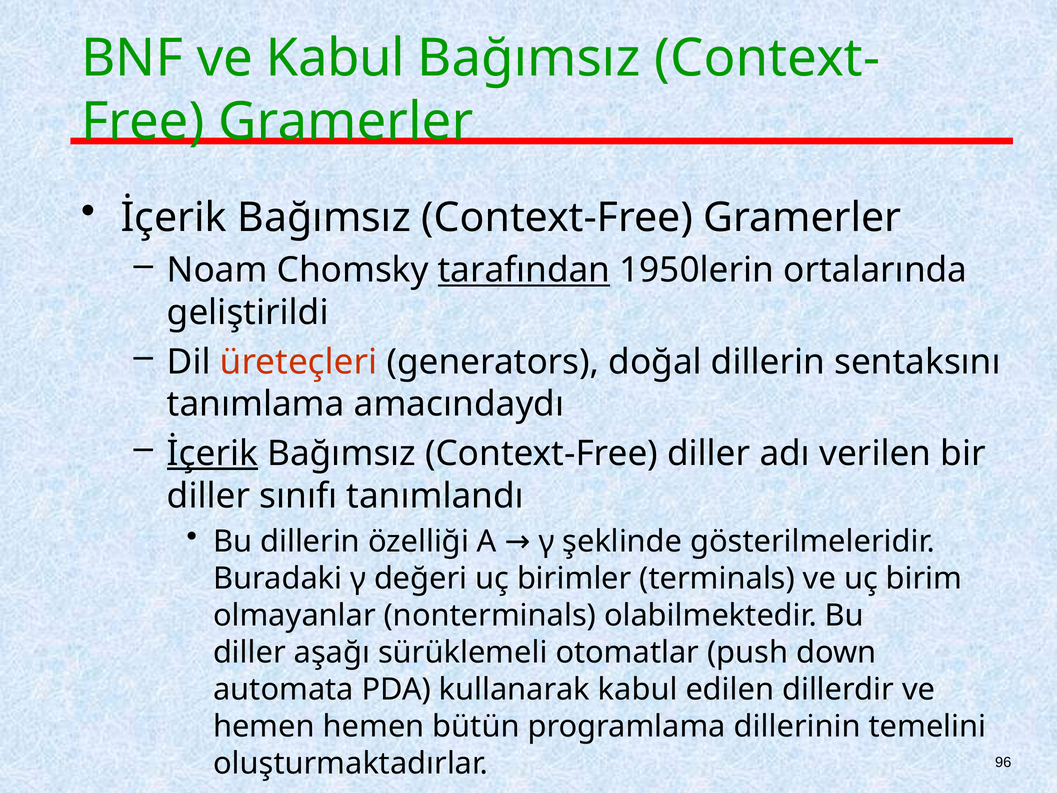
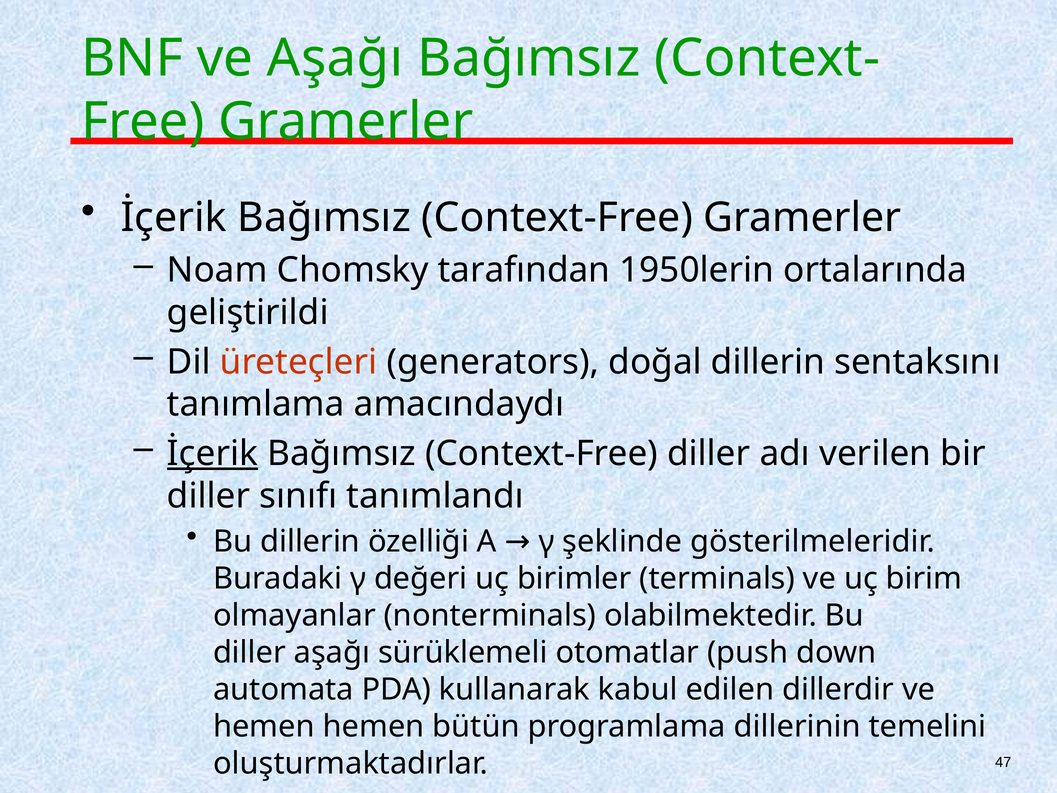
ve Kabul: Kabul -> Aşağı (335, 58)
tarafından underline: present -> none (524, 270)
96: 96 -> 47 (1003, 762)
